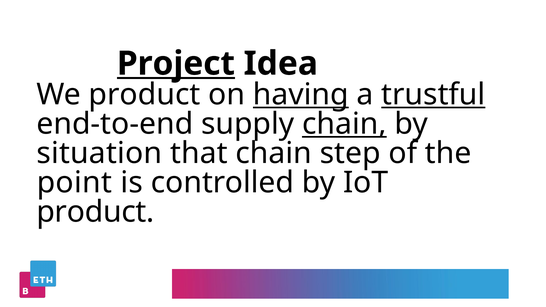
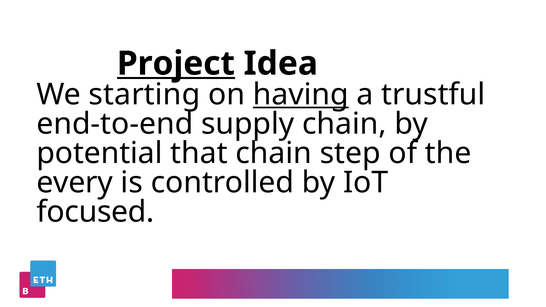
We product: product -> starting (144, 95)
trustful underline: present -> none (433, 95)
chain underline: present -> none (344, 124)
situation: situation -> potential (99, 153)
point: point -> every (75, 183)
product: product -> focused (95, 212)
